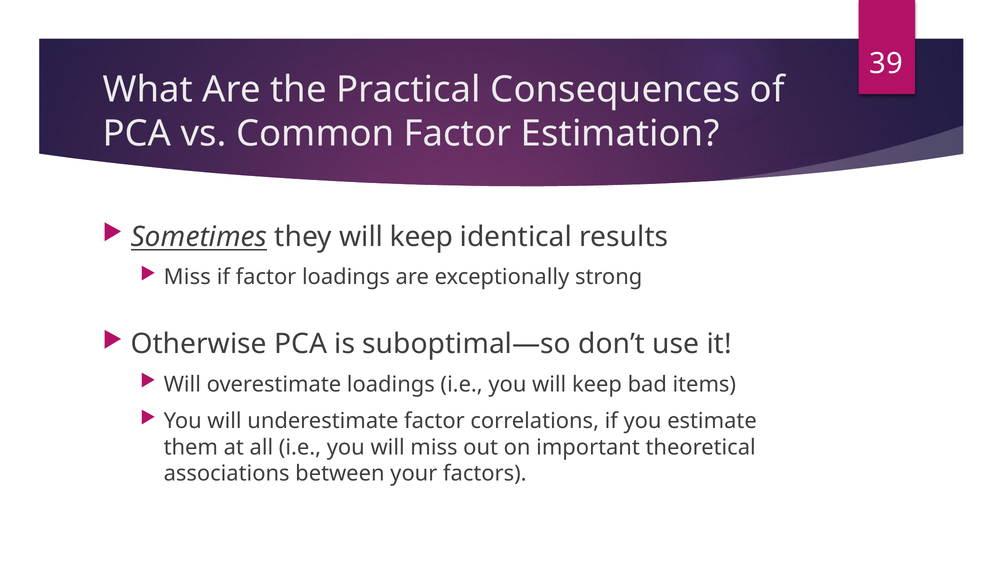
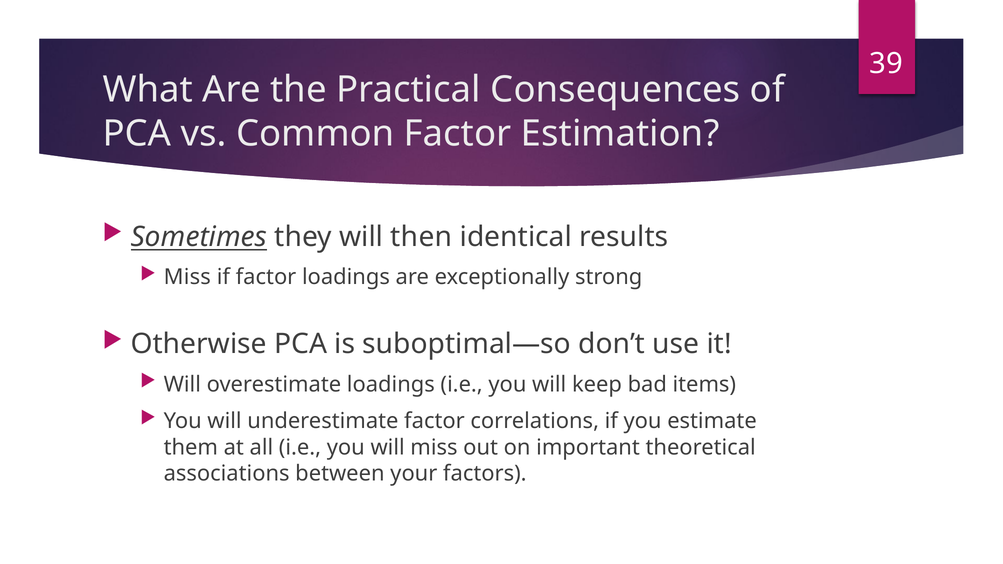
they will keep: keep -> then (421, 237)
